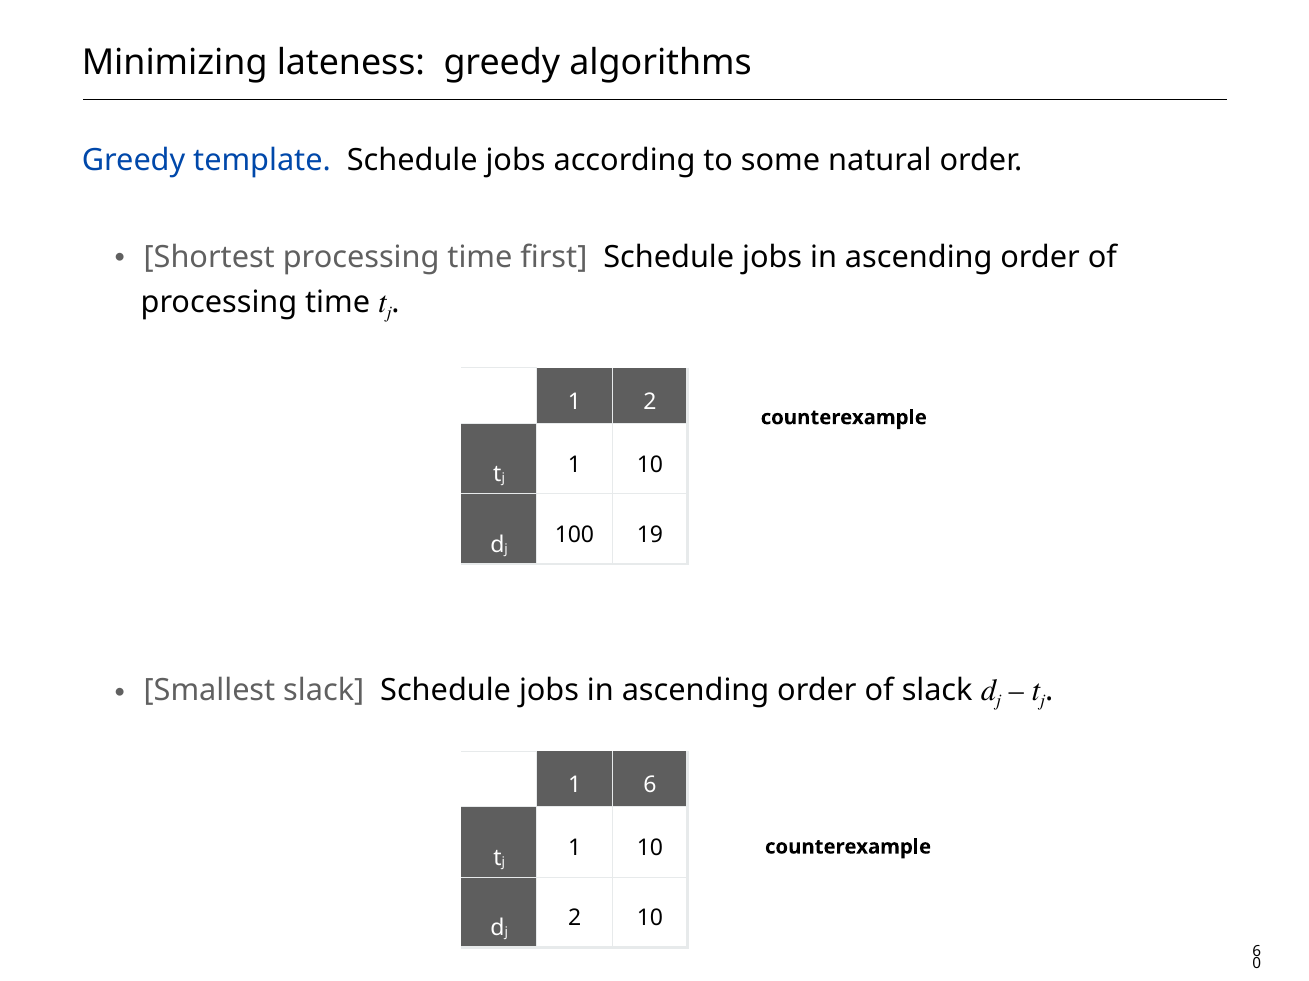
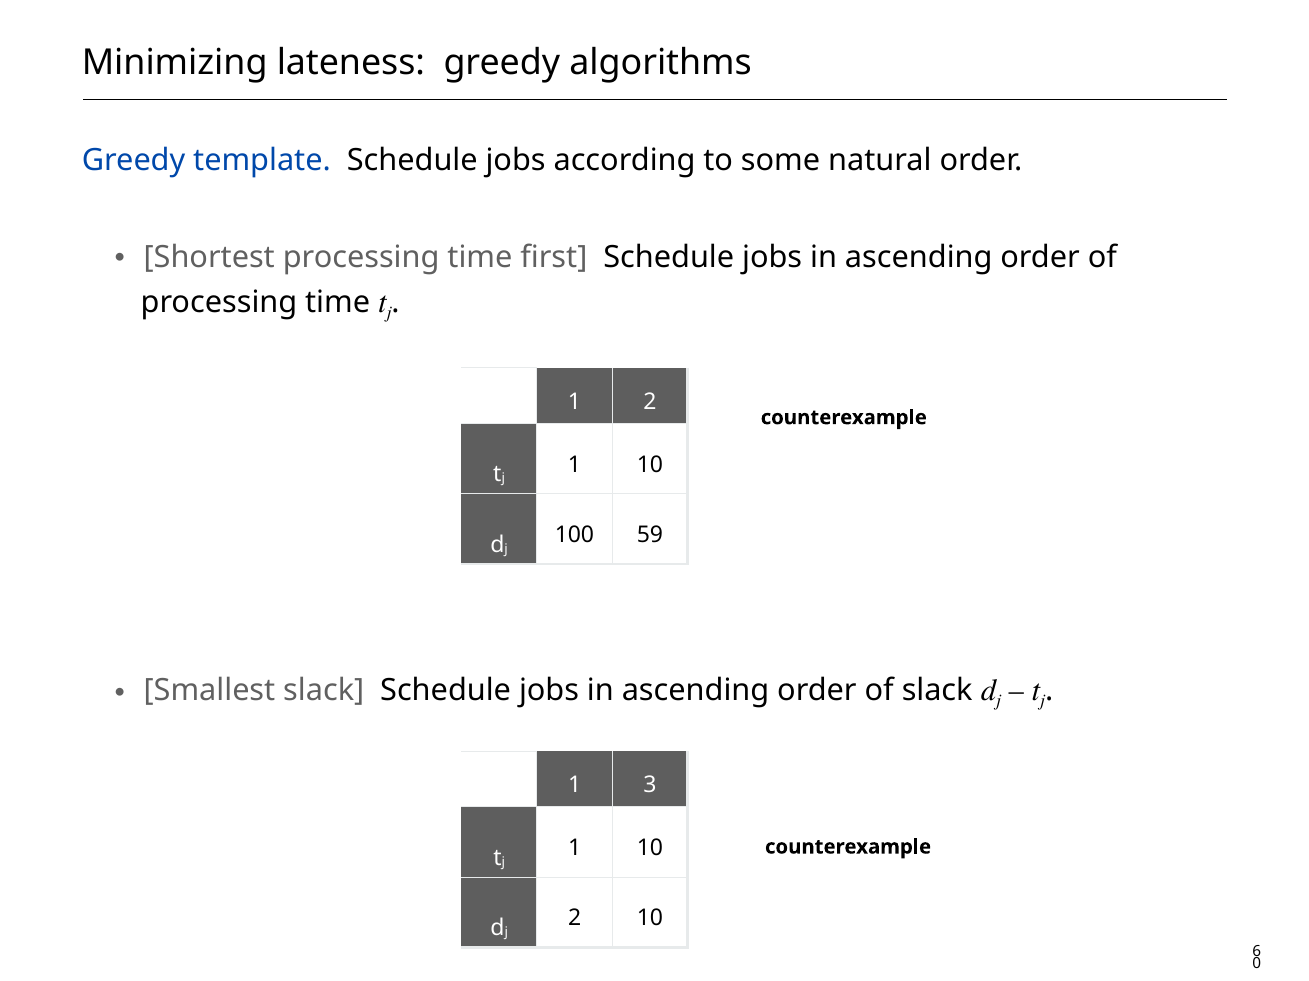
19: 19 -> 59 (650, 535)
1 6: 6 -> 3 (650, 786)
